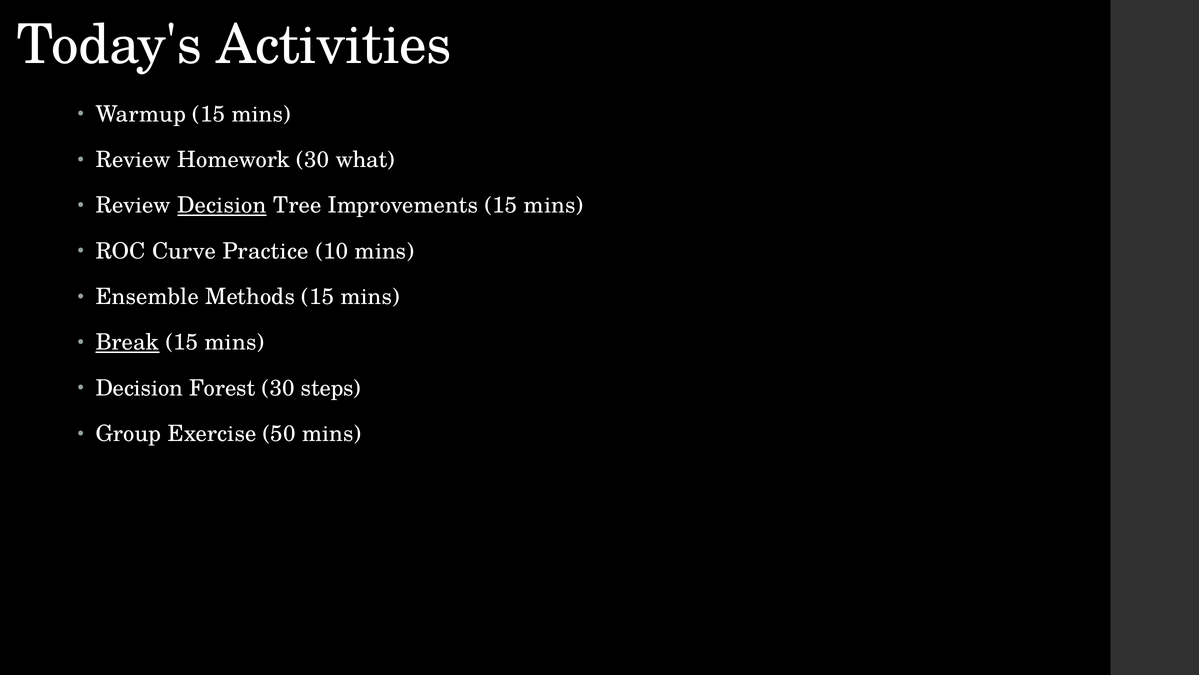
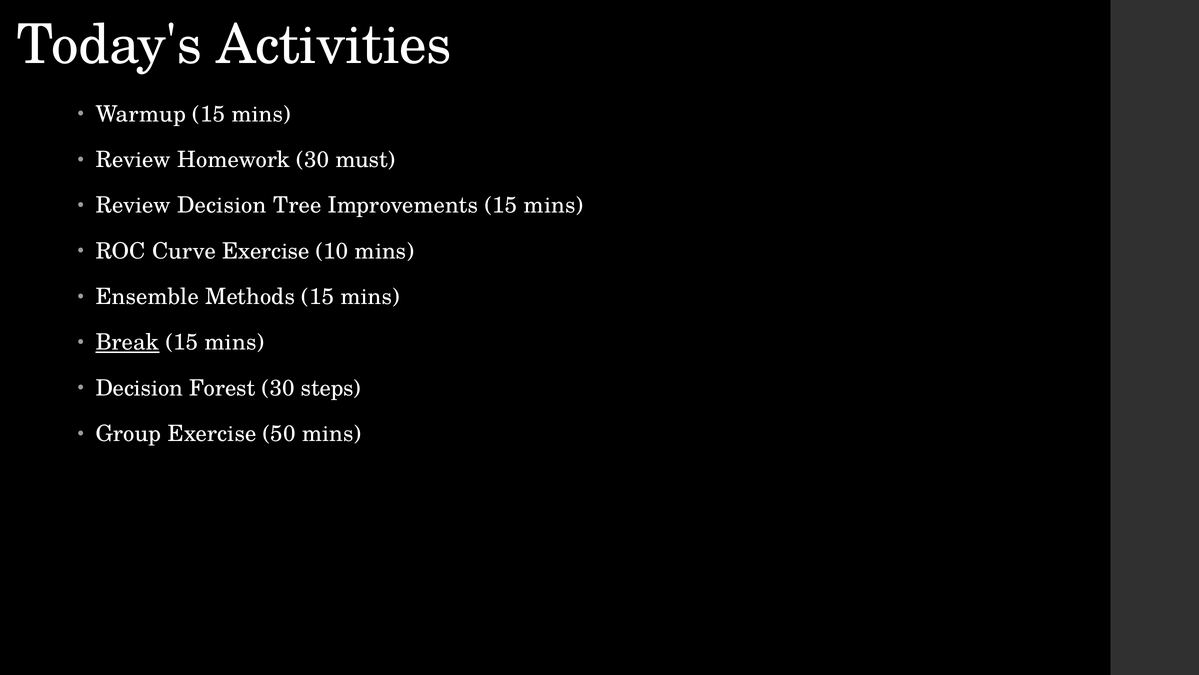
what: what -> must (365, 160)
Decision underline: present -> none (222, 205)
Curve Practice: Practice -> Exercise (266, 251)
